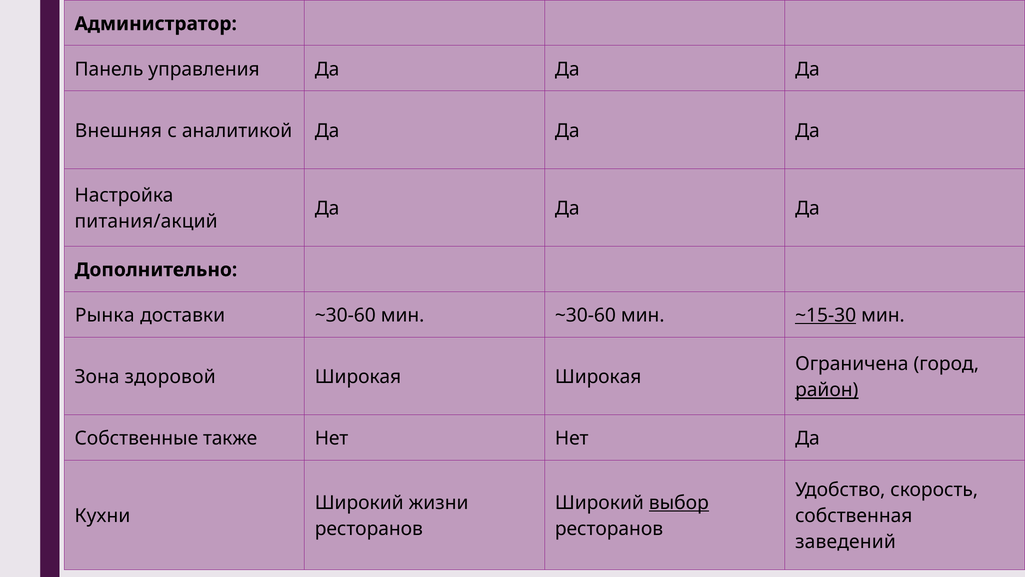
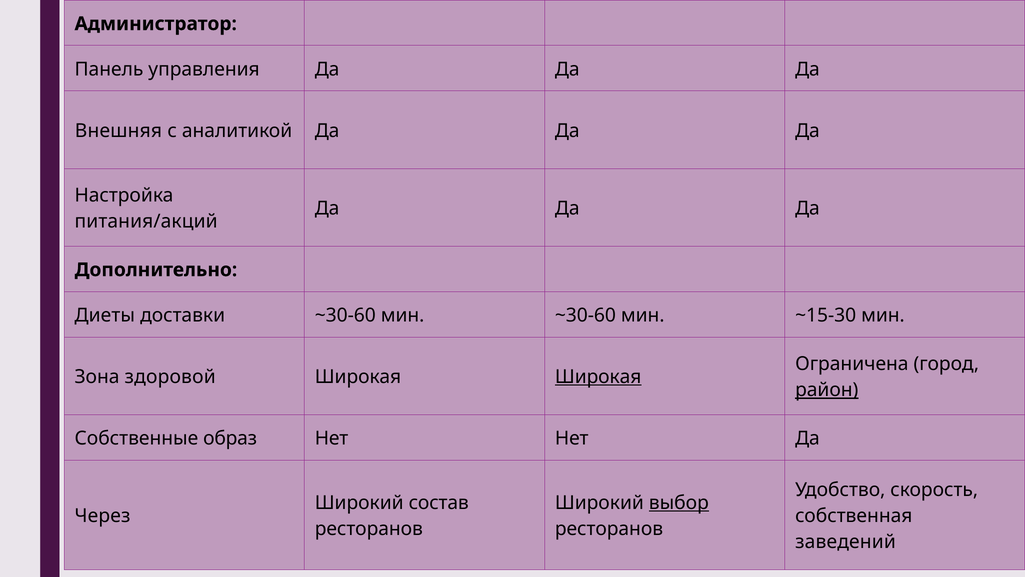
Рынка: Рынка -> Диеты (105, 315)
~15-30 underline: present -> none (826, 315)
Широкая underline: none -> present (598, 377)
также: также -> образ (230, 438)
жизни: жизни -> состав (439, 502)
Кухни: Кухни -> Через (102, 516)
